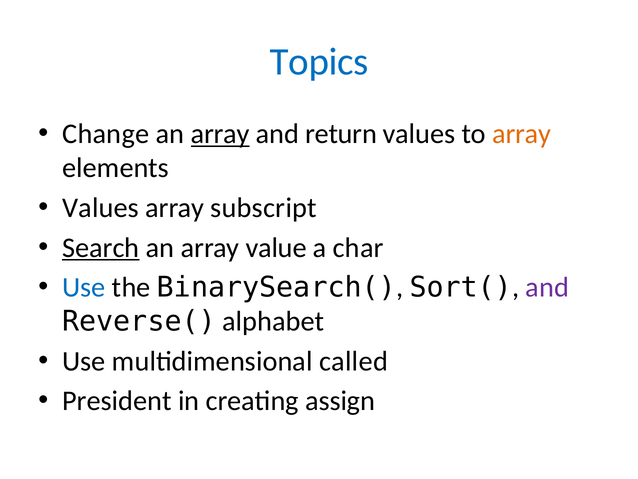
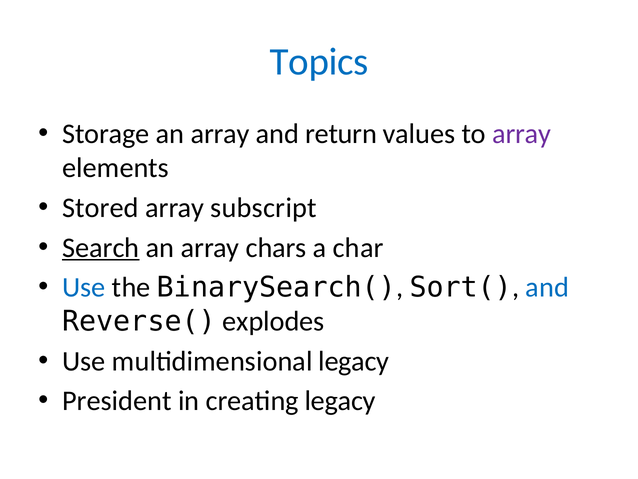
Change: Change -> Storage (106, 134)
array underline: present -> none (220, 134)
array colour: orange -> purple (522, 134)
Values: Values -> Stored (101, 208)
value: value -> chars (276, 247)
and colour: purple -> blue (547, 287)
alphabet: alphabet -> explodes (273, 321)
multidimensional called: called -> legacy (354, 361)
creating assign: assign -> legacy (340, 401)
